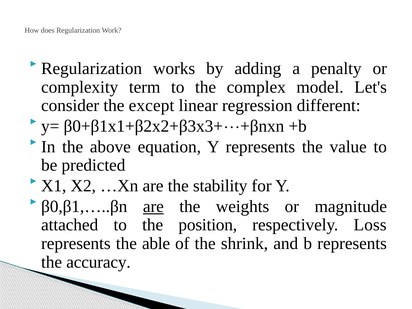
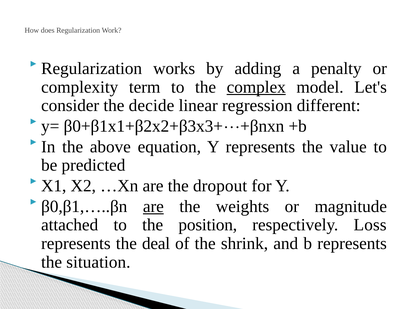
complex underline: none -> present (256, 87)
except: except -> decide (152, 106)
stability: stability -> dropout (220, 186)
able: able -> deal (156, 243)
accuracy: accuracy -> situation (98, 262)
